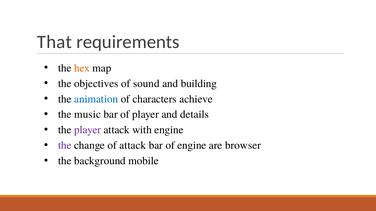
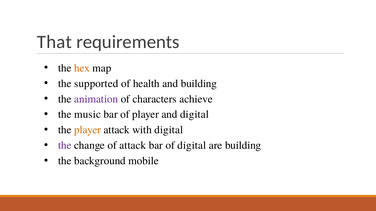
objectives: objectives -> supported (96, 84)
sound: sound -> health (146, 84)
animation colour: blue -> purple (96, 99)
and details: details -> digital (195, 115)
player colour: purple -> orange (88, 130)
with engine: engine -> digital (169, 130)
of engine: engine -> digital (192, 146)
are browser: browser -> building (243, 146)
